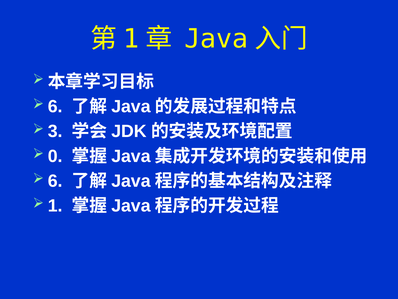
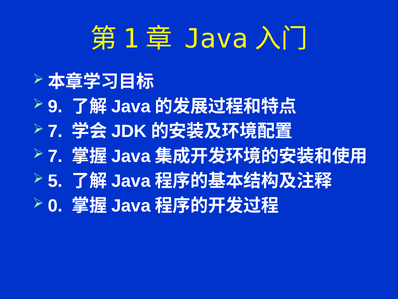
6: 6 -> 9 (55, 106)
3: 3 -> 7 (55, 131)
0: 0 -> 7 (55, 156)
6: 6 -> 5 (55, 181)
1: 1 -> 0 (55, 205)
